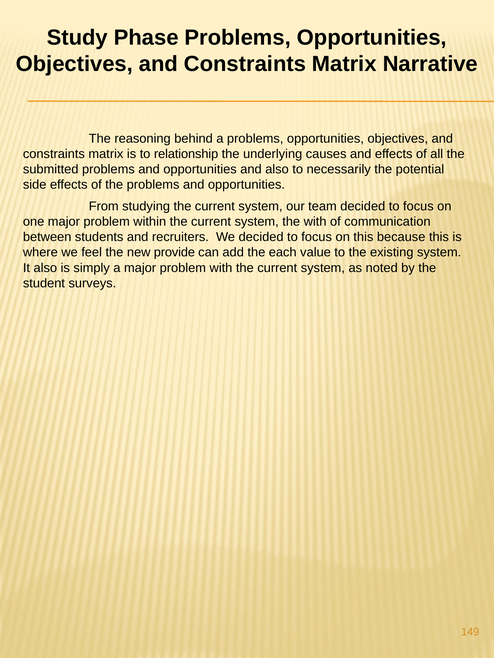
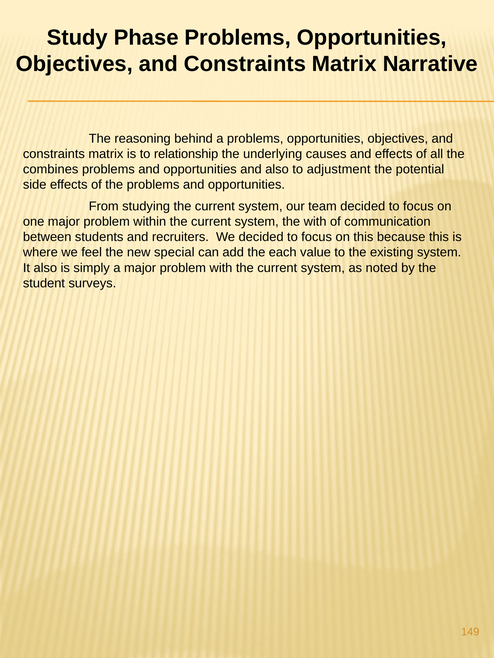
submitted: submitted -> combines (51, 169)
necessarily: necessarily -> adjustment (339, 169)
provide: provide -> special (174, 253)
